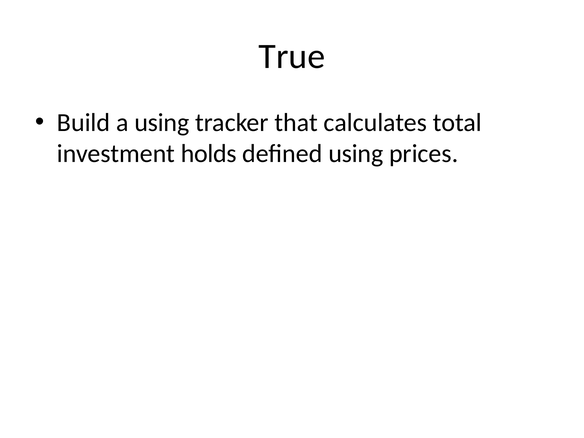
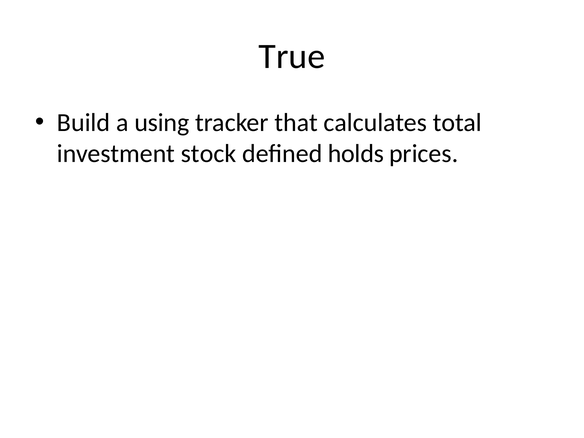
holds: holds -> stock (208, 154)
defined using: using -> holds (356, 154)
